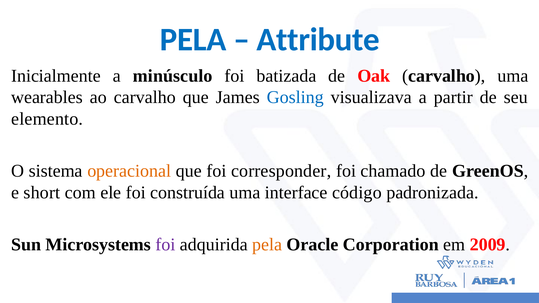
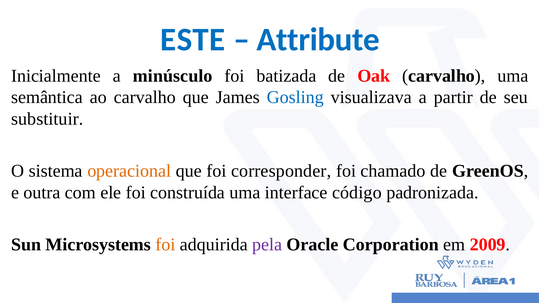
PELA: PELA -> ESTE (193, 40)
wearables: wearables -> semântica (47, 97)
elemento: elemento -> substituir (47, 119)
short: short -> outra (42, 193)
foi colour: purple -> orange (165, 245)
pela colour: orange -> purple (267, 245)
